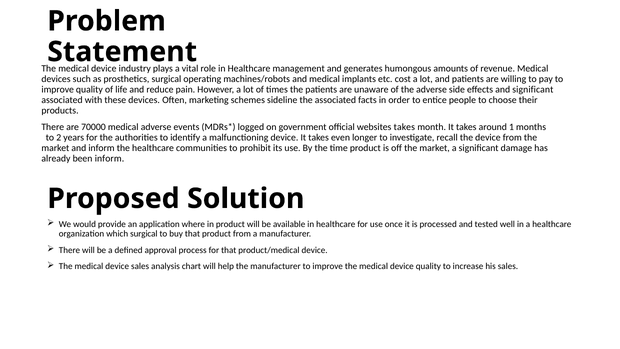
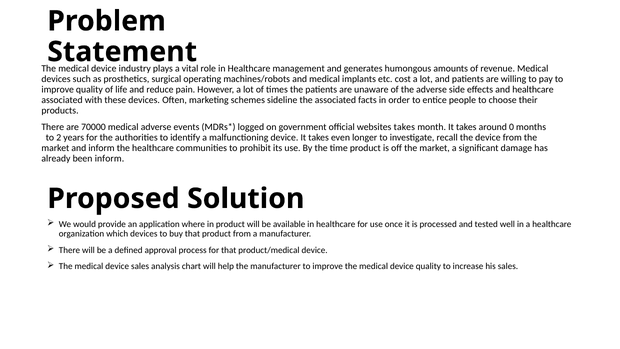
and significant: significant -> healthcare (533, 89)
1: 1 -> 0 (512, 127)
which surgical: surgical -> devices (144, 234)
